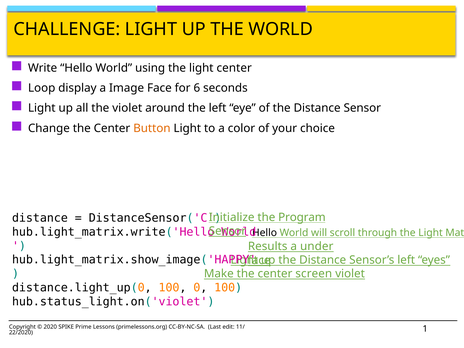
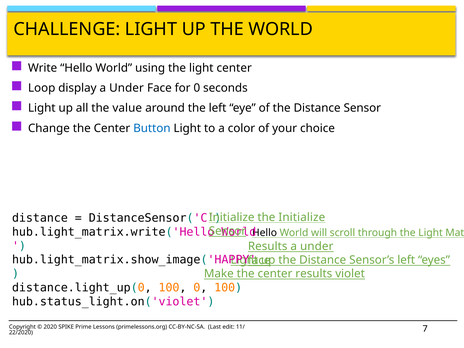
display a Image: Image -> Under (127, 88)
for 6: 6 -> 0 (197, 88)
the violet: violet -> value (127, 108)
Button colour: orange -> blue (152, 128)
the Program: Program -> Initialize (302, 217)
center screen: screen -> results (314, 274)
1: 1 -> 7 (425, 329)
